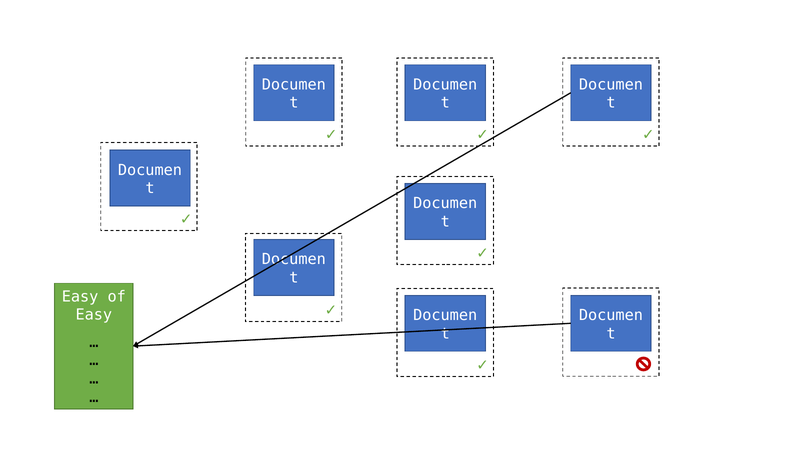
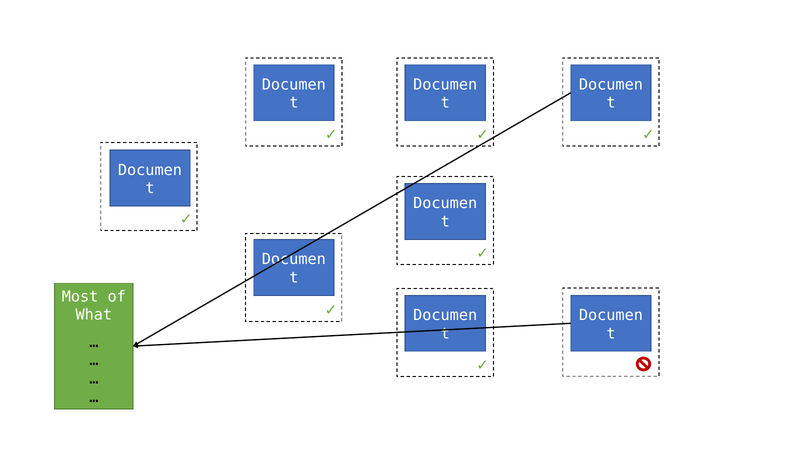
Easy: Easy -> Most (80, 296)
Easy: Easy -> What (94, 315)
